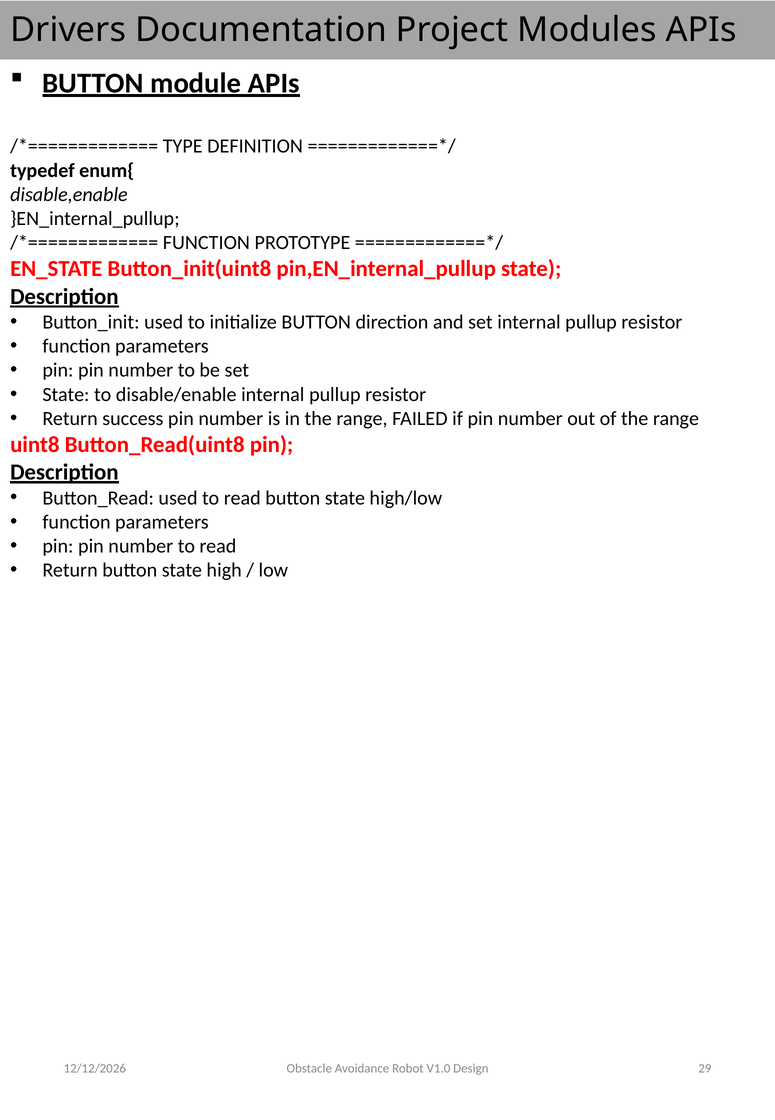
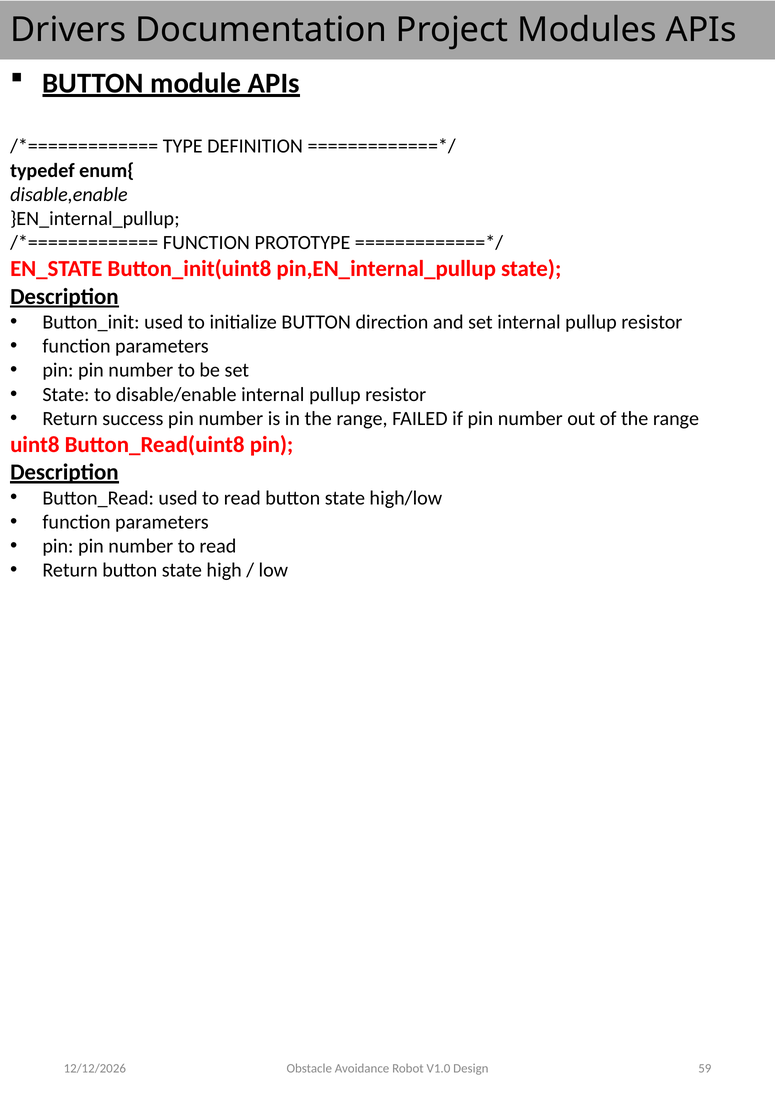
29: 29 -> 59 (705, 1068)
